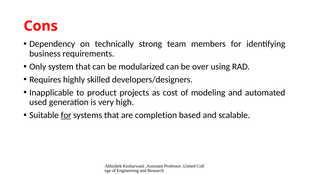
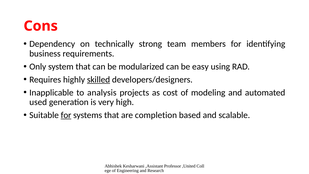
over: over -> easy (200, 67)
skilled underline: none -> present (99, 80)
product: product -> analysis (102, 92)
